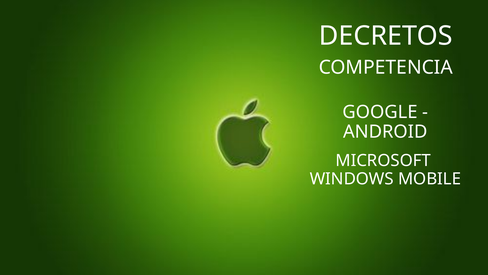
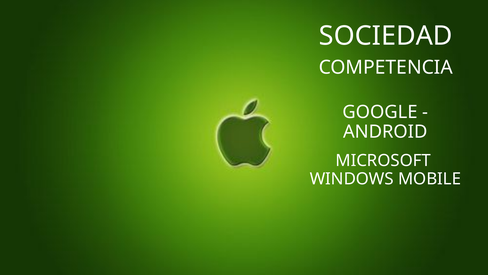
DECRETOS: DECRETOS -> SOCIEDAD (386, 36)
